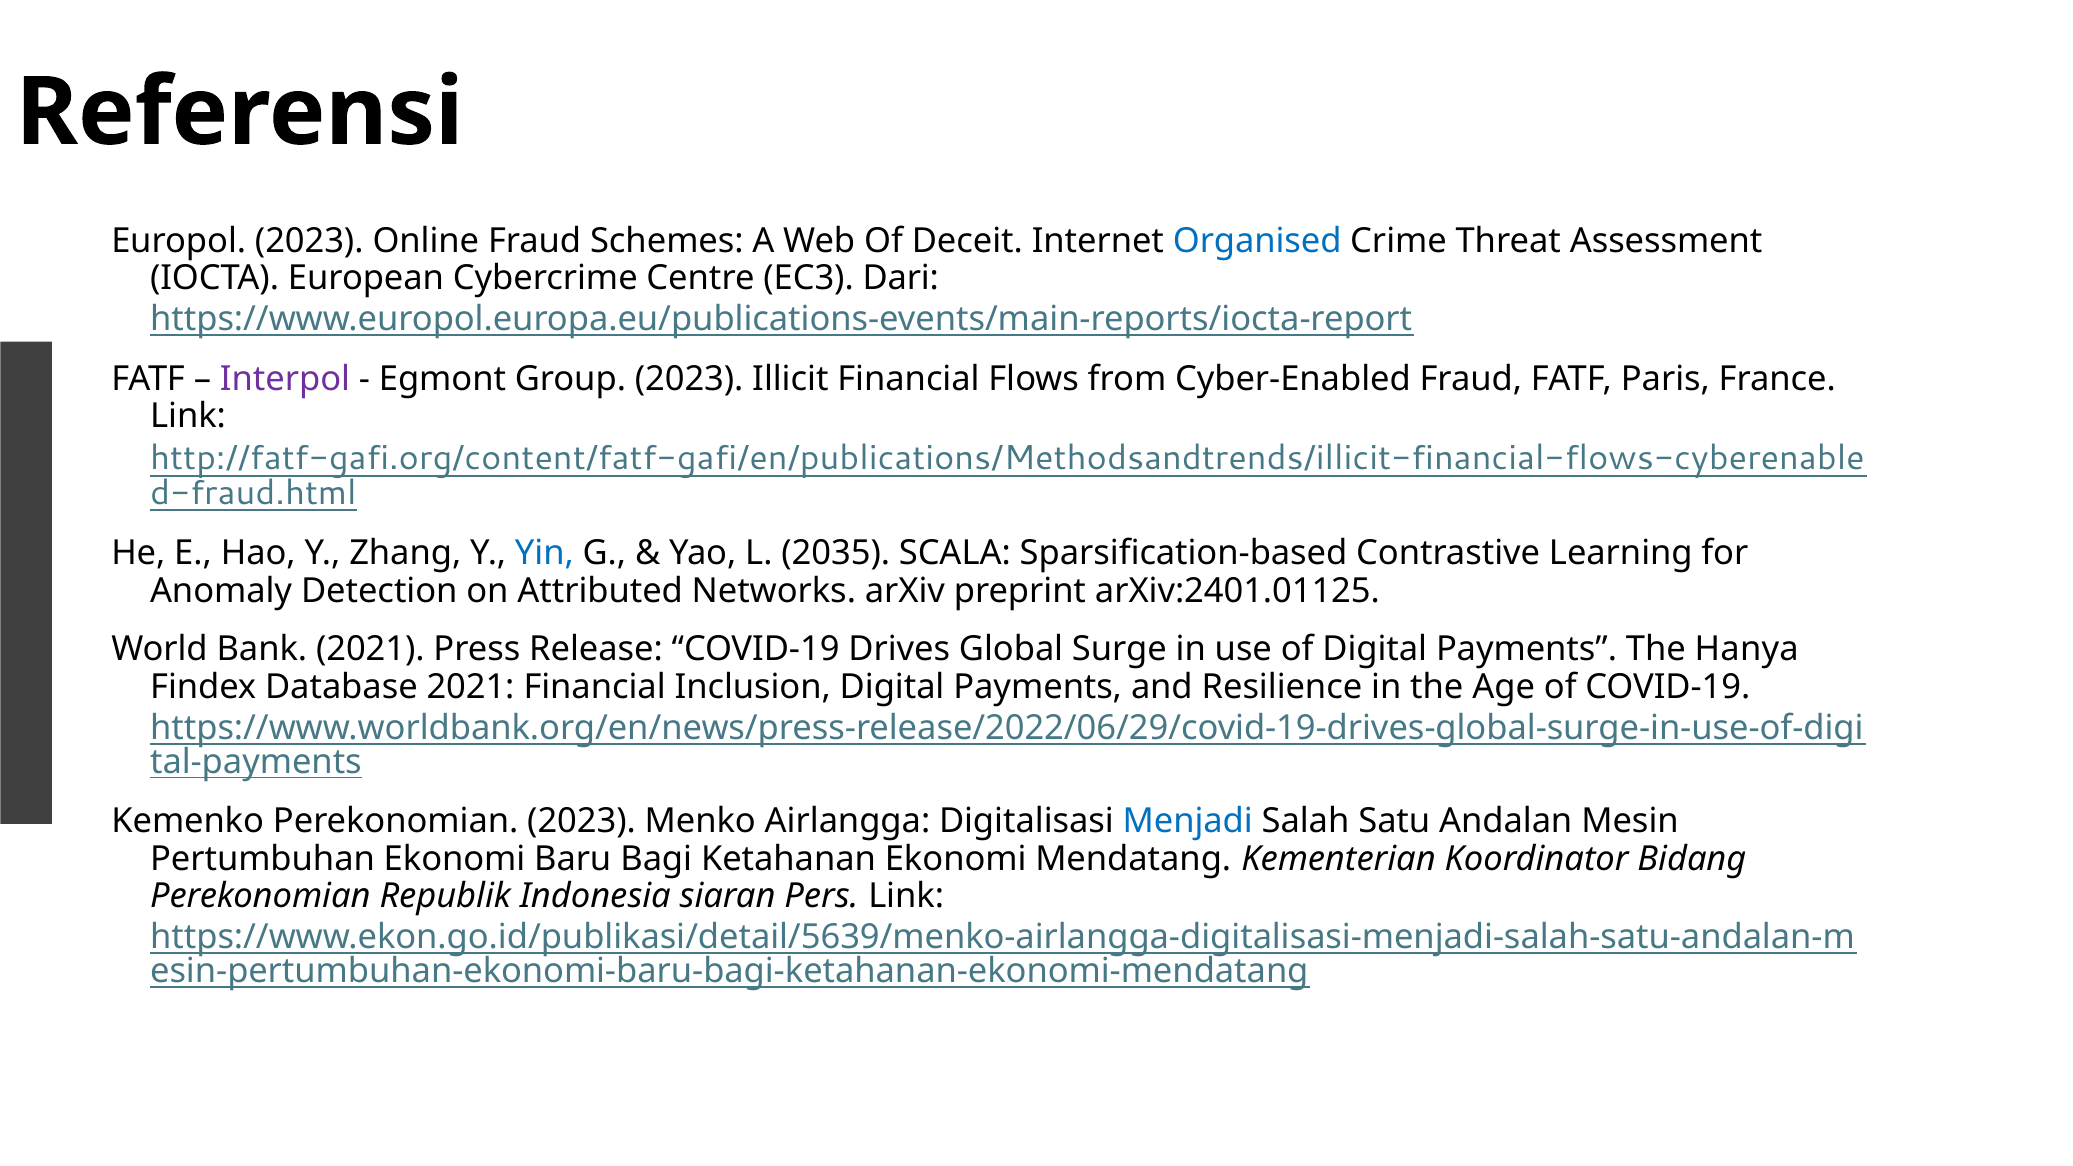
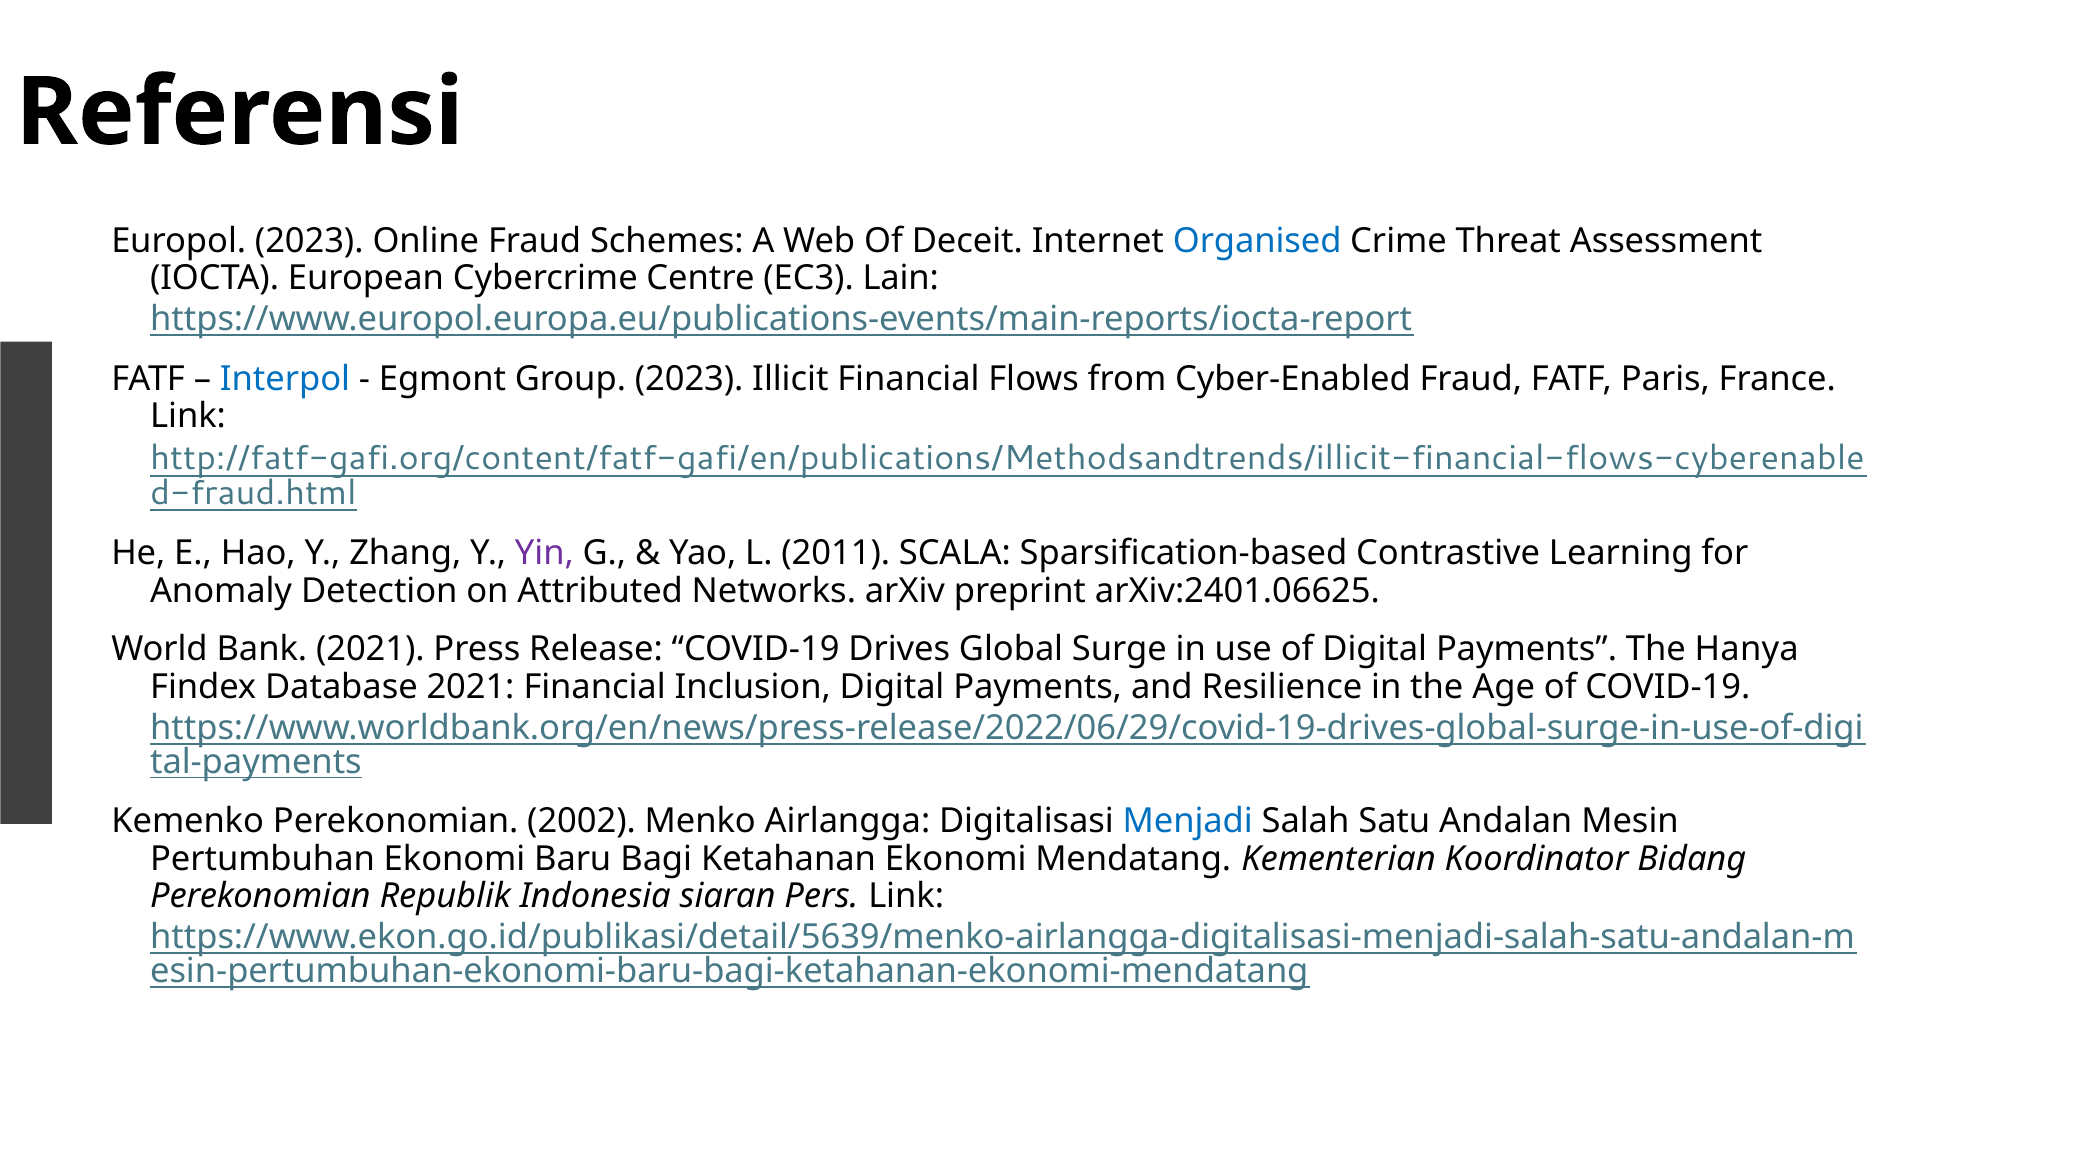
Dari: Dari -> Lain (901, 278)
Interpol colour: purple -> blue (285, 379)
Yin colour: blue -> purple (544, 554)
2035: 2035 -> 2011 (836, 554)
arXiv:2401.01125: arXiv:2401.01125 -> arXiv:2401.06625 (1237, 591)
Perekonomian 2023: 2023 -> 2002 (582, 822)
